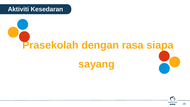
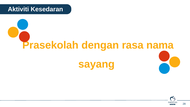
siapa: siapa -> nama (160, 45)
